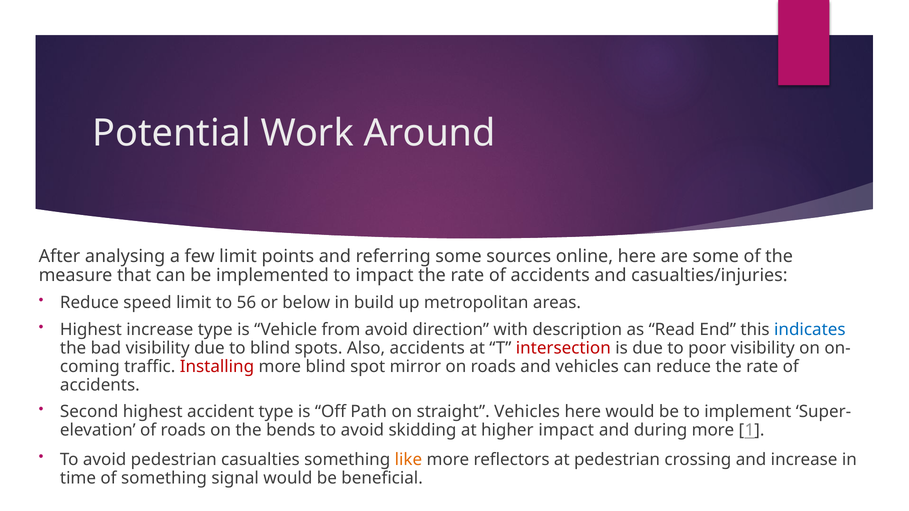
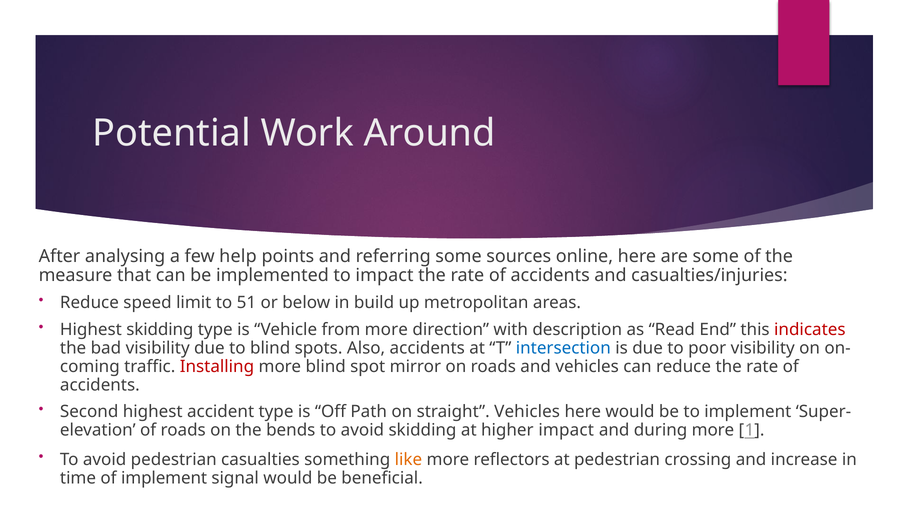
few limit: limit -> help (238, 256)
56: 56 -> 51 (246, 303)
Highest increase: increase -> skidding (160, 330)
from avoid: avoid -> more (386, 330)
indicates colour: blue -> red (810, 330)
intersection colour: red -> blue (563, 348)
of something: something -> implement (164, 478)
